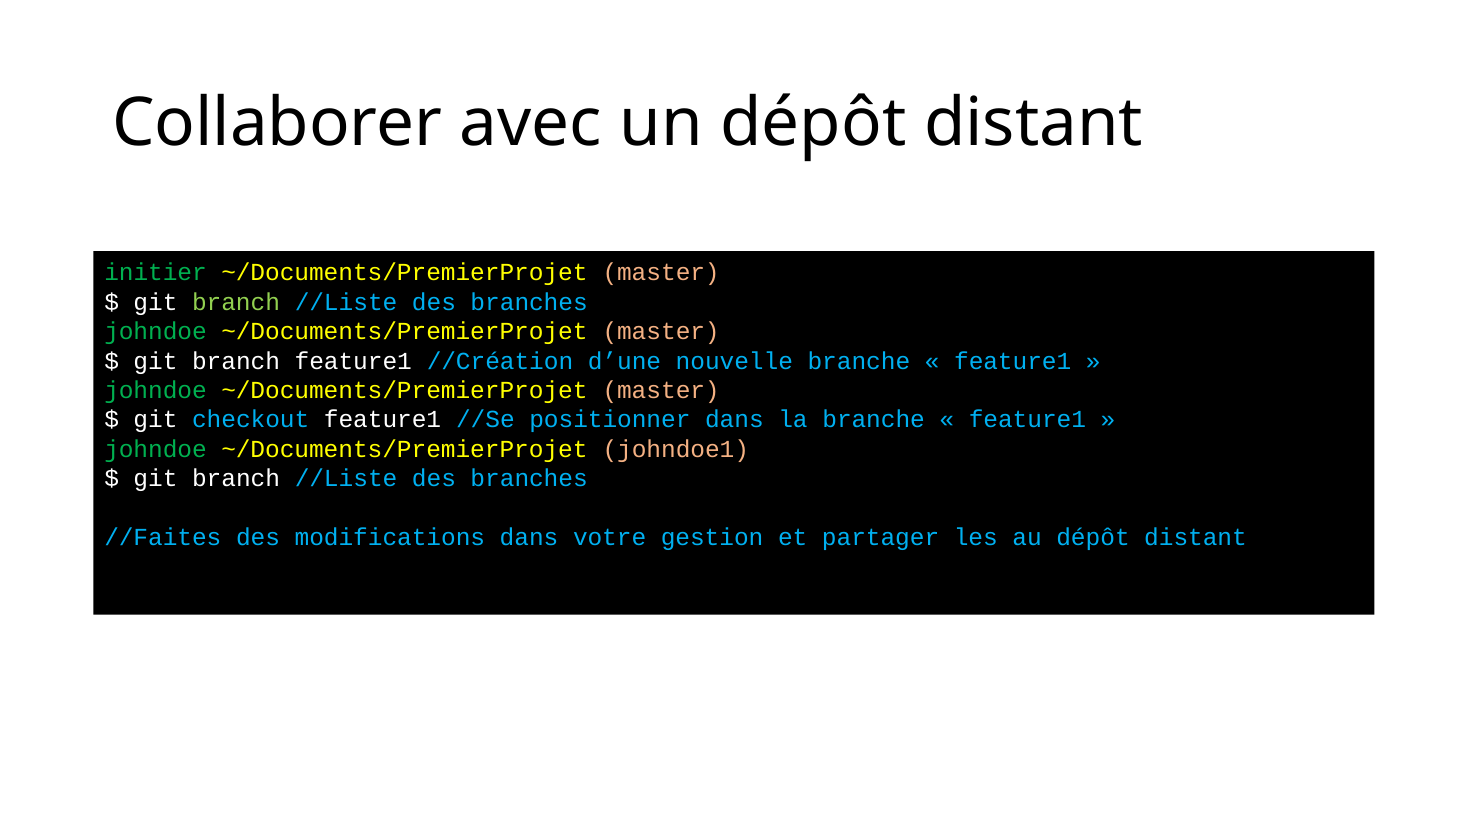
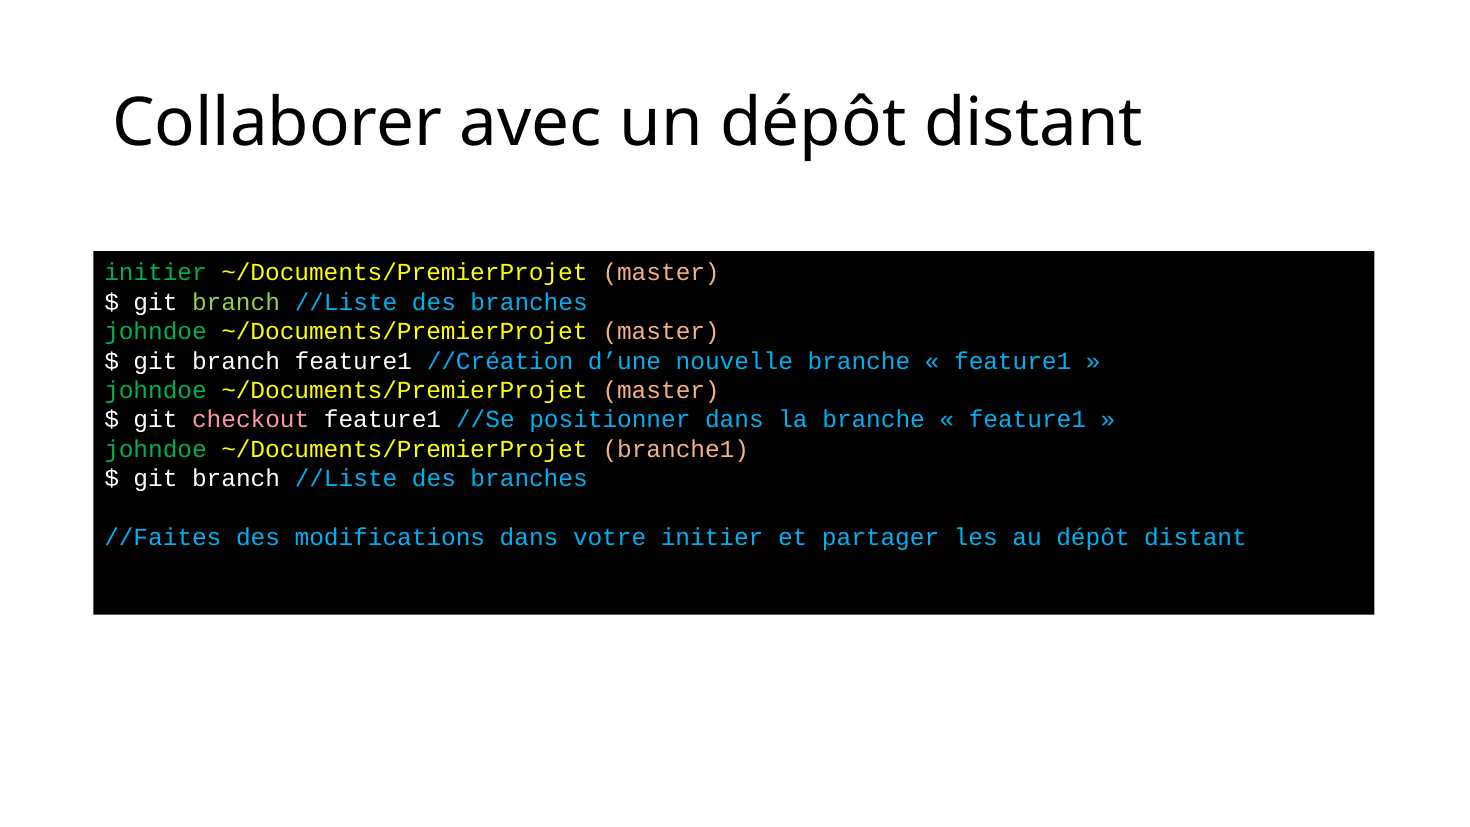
checkout colour: light blue -> pink (251, 420)
johndoe1: johndoe1 -> branche1 (676, 449)
votre gestion: gestion -> initier (712, 537)
